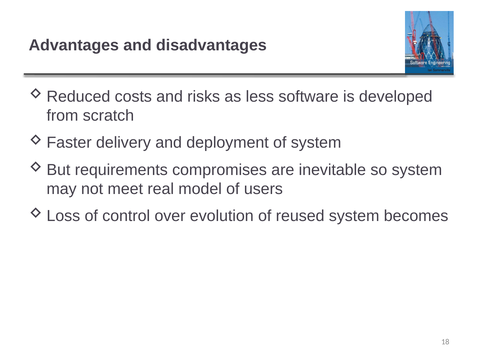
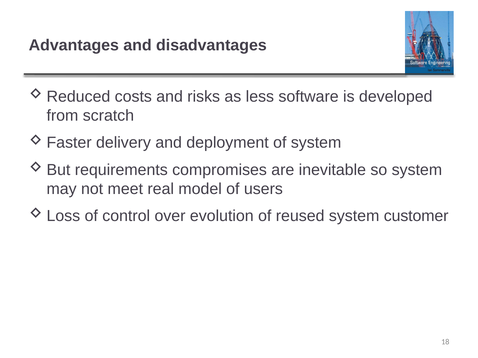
becomes: becomes -> customer (416, 216)
